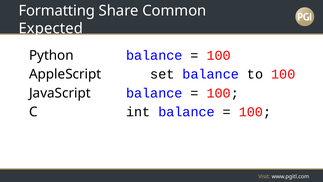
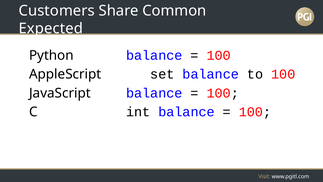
Formatting: Formatting -> Customers (57, 11)
